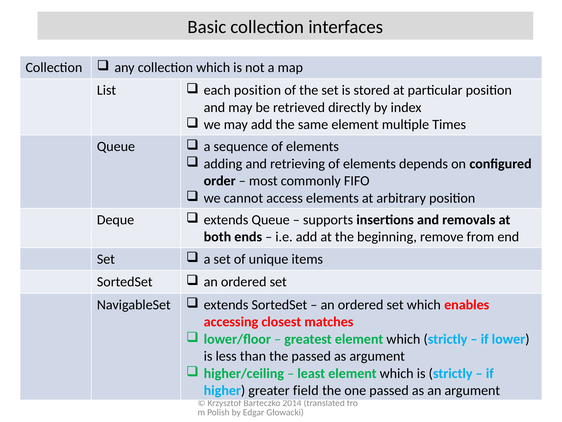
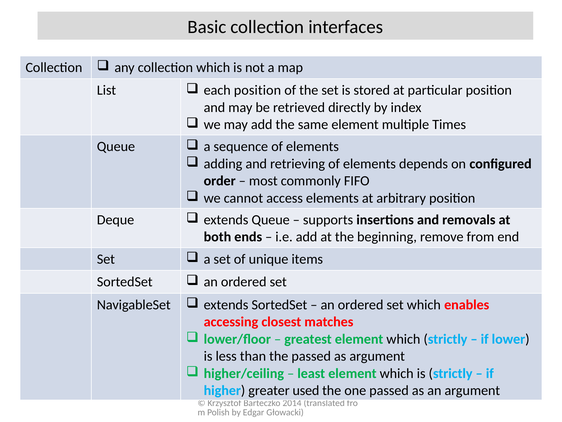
field: field -> used (306, 390)
